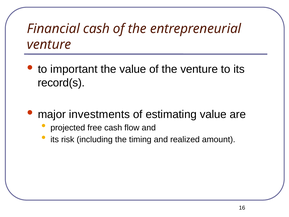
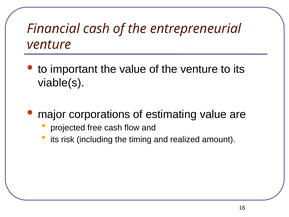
record(s: record(s -> viable(s (61, 83)
investments: investments -> corporations (100, 114)
